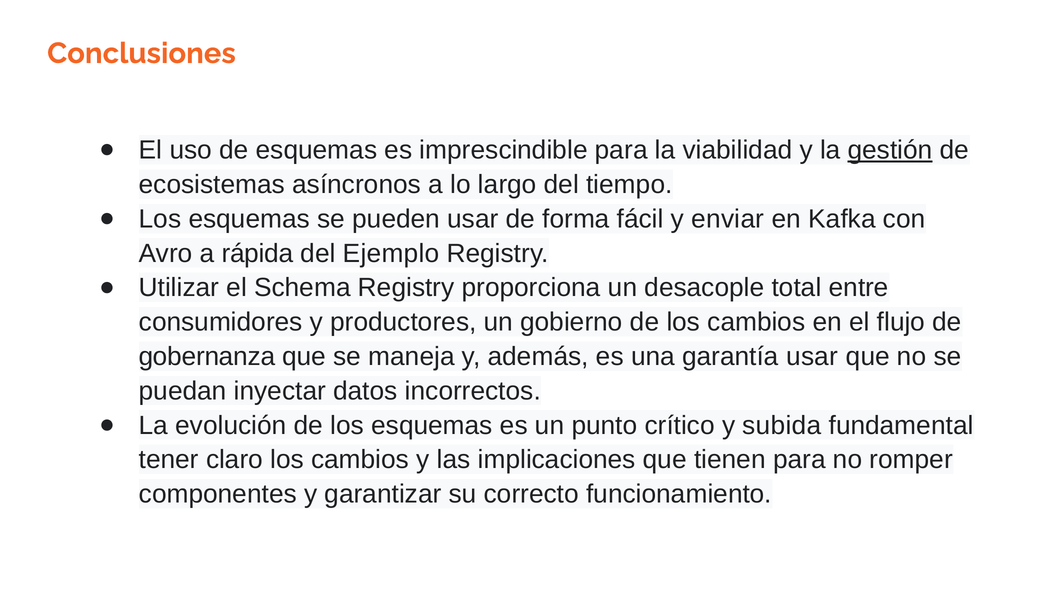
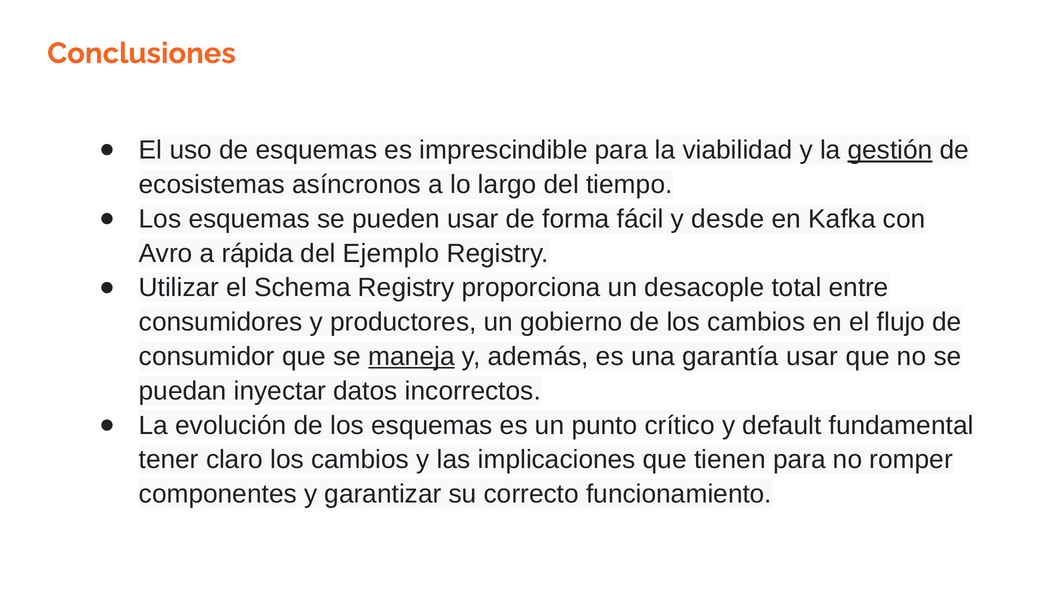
enviar: enviar -> desde (728, 219)
gobernanza: gobernanza -> consumidor (207, 357)
maneja underline: none -> present (412, 357)
subida: subida -> default (782, 426)
